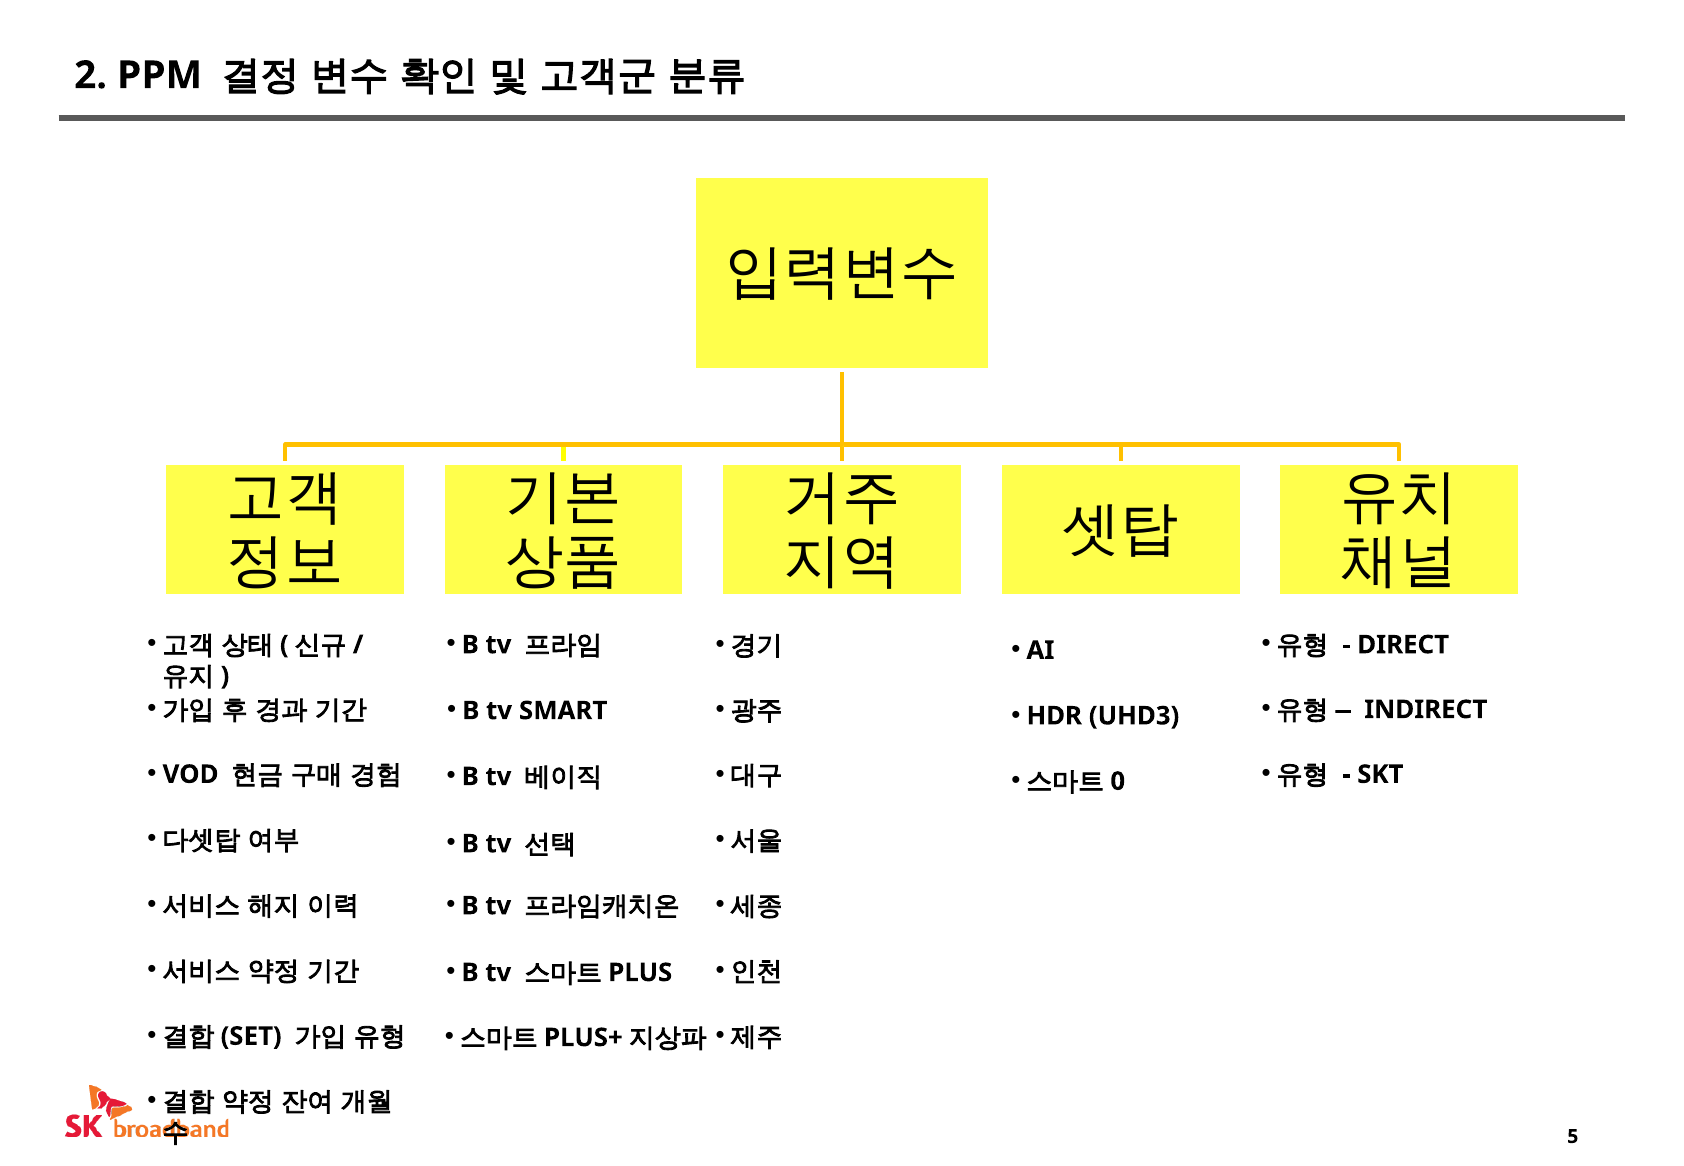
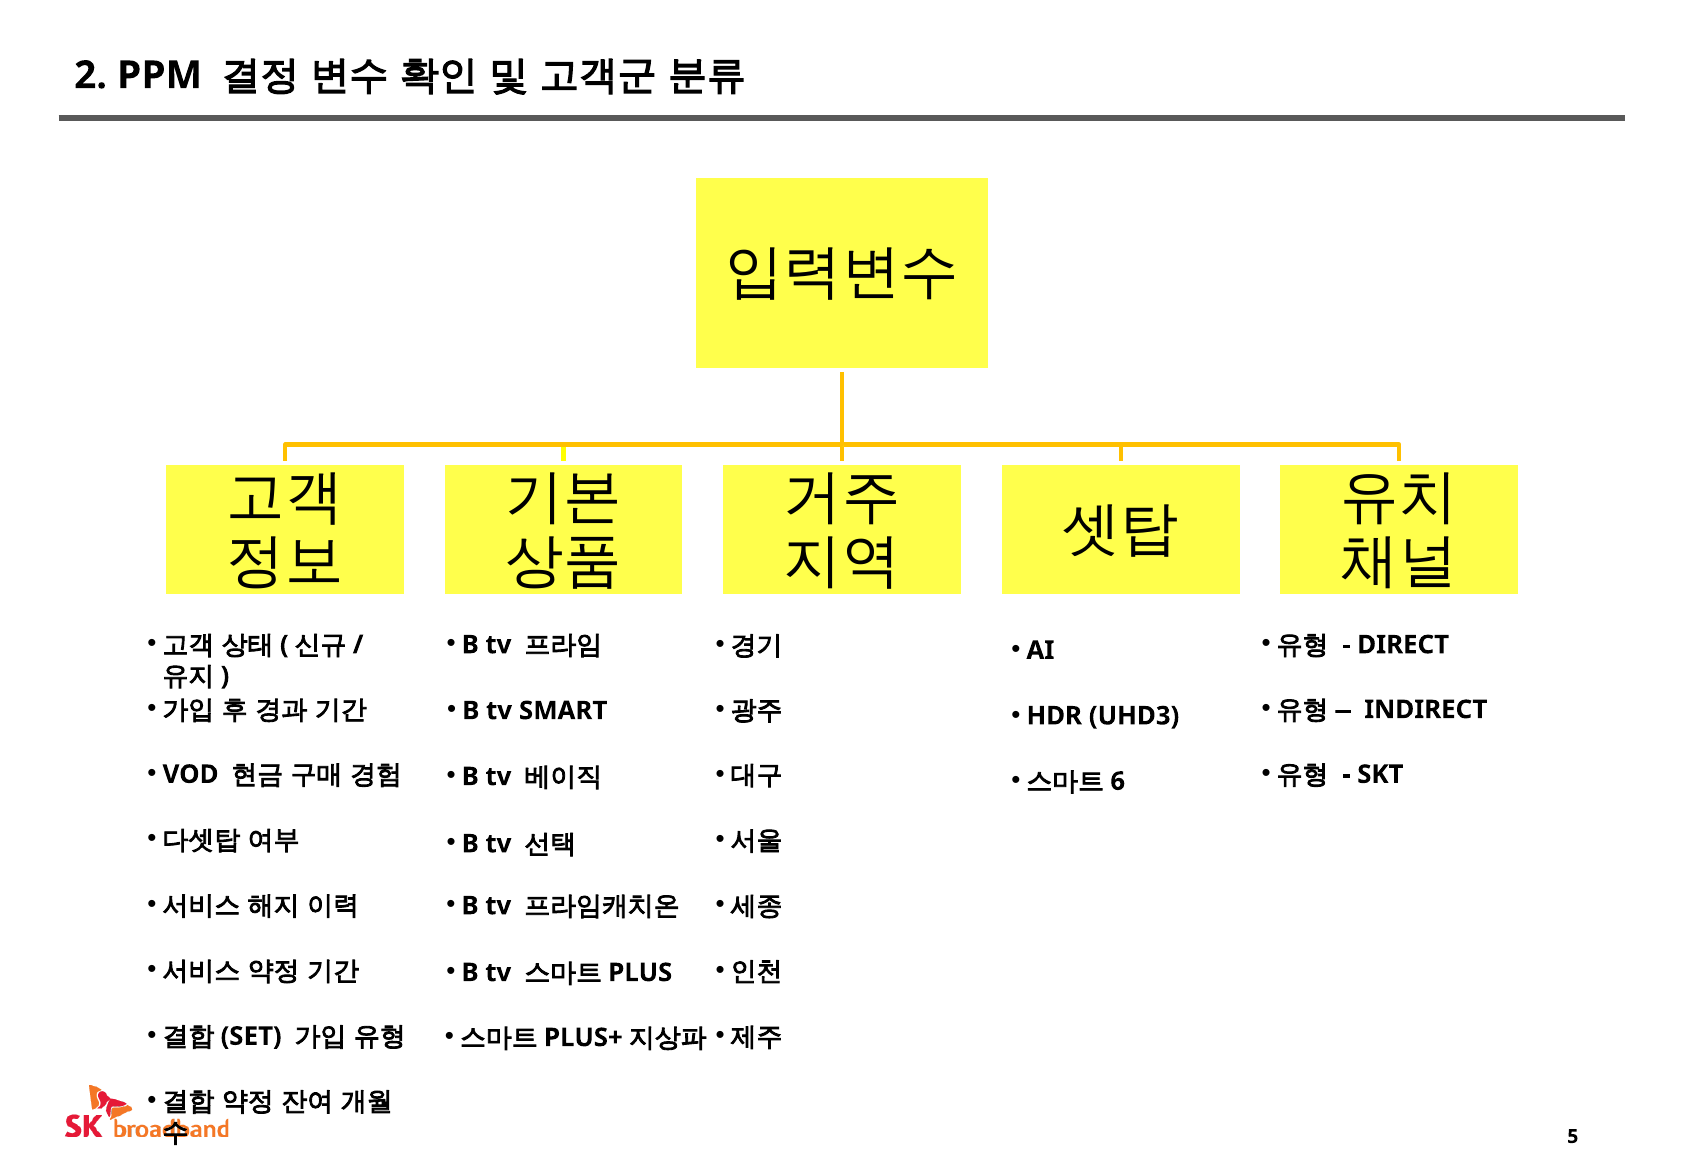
0: 0 -> 6 (1118, 781)
